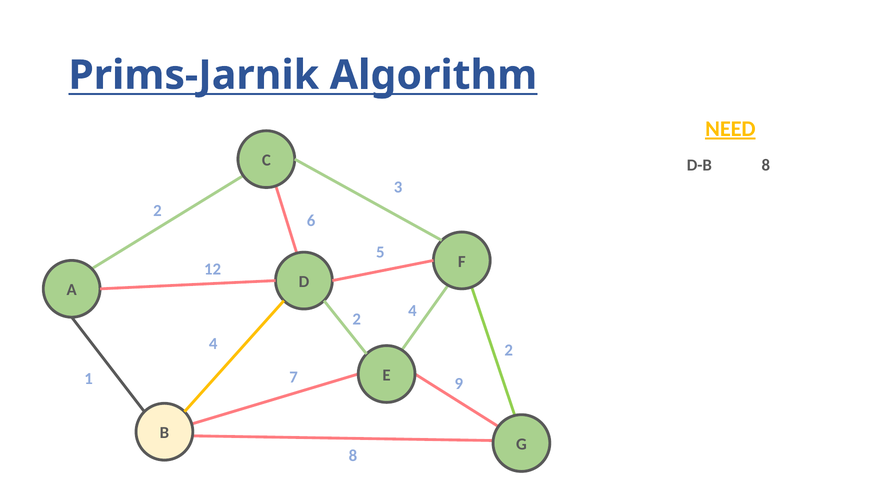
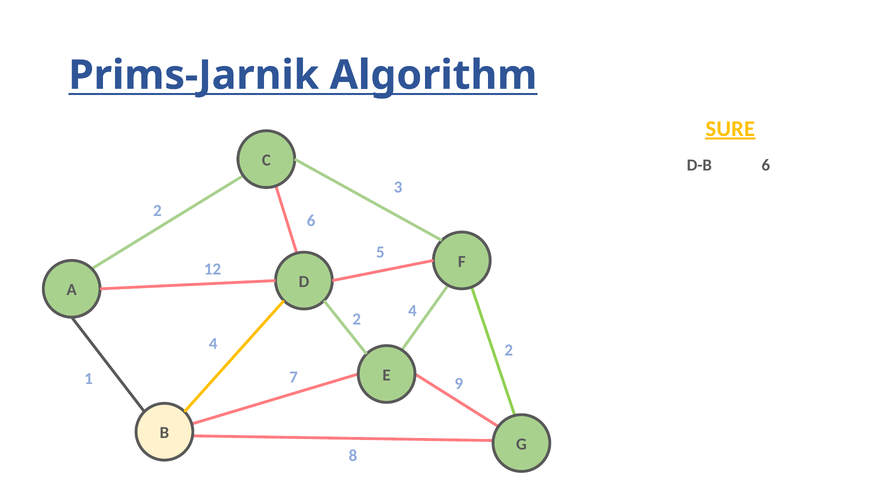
NEED: NEED -> SURE (730, 129)
D-B 8: 8 -> 6 (766, 165)
